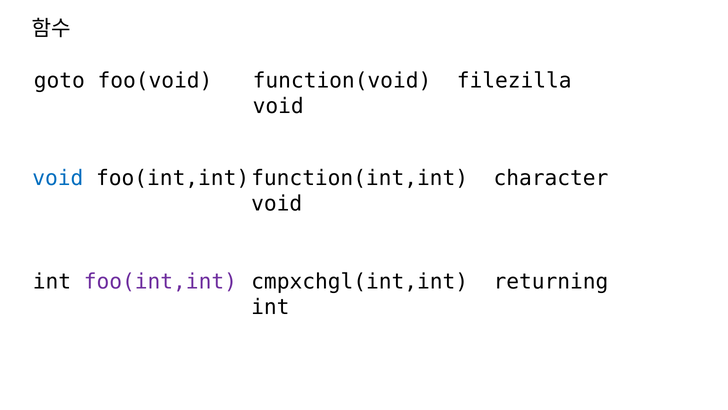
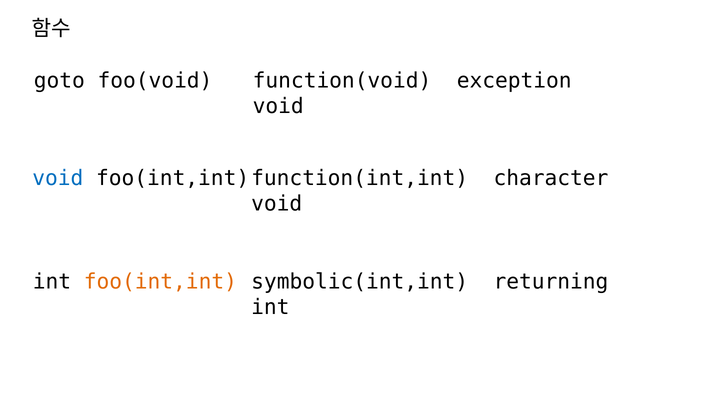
filezilla: filezilla -> exception (514, 81)
foo(int,int colour: purple -> orange (160, 281)
cmpxchgl(int,int: cmpxchgl(int,int -> symbolic(int,int (360, 281)
